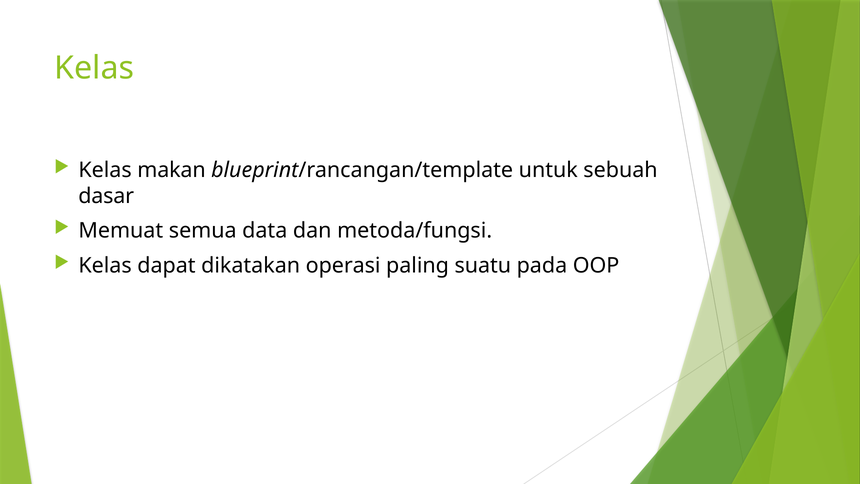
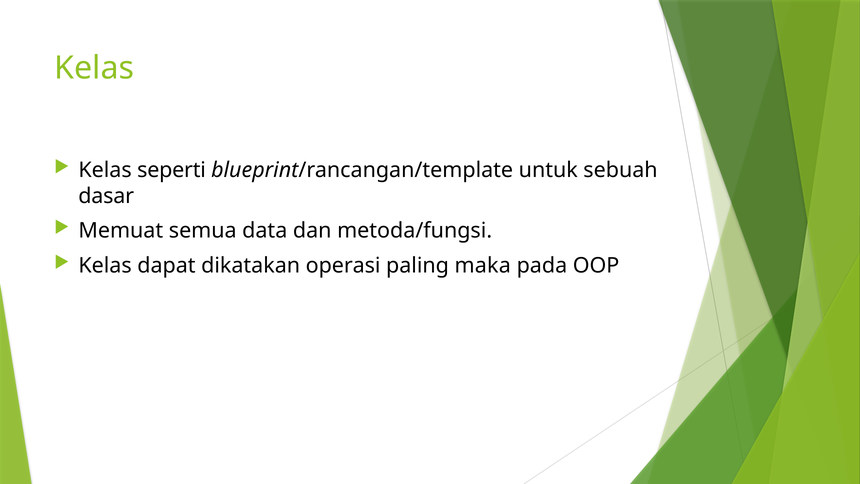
makan: makan -> seperti (172, 170)
suatu: suatu -> maka (483, 265)
